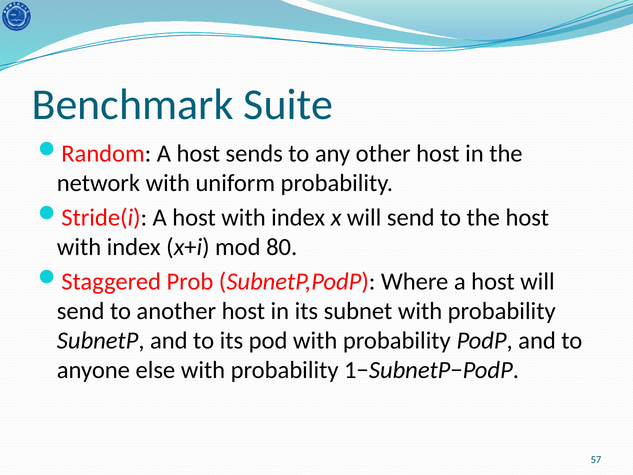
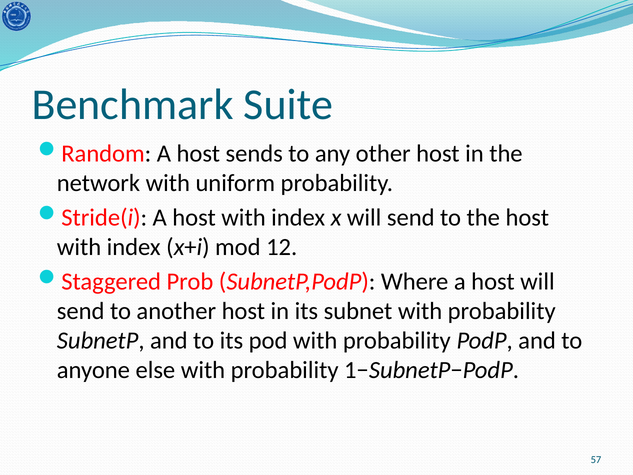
80: 80 -> 12 (282, 247)
